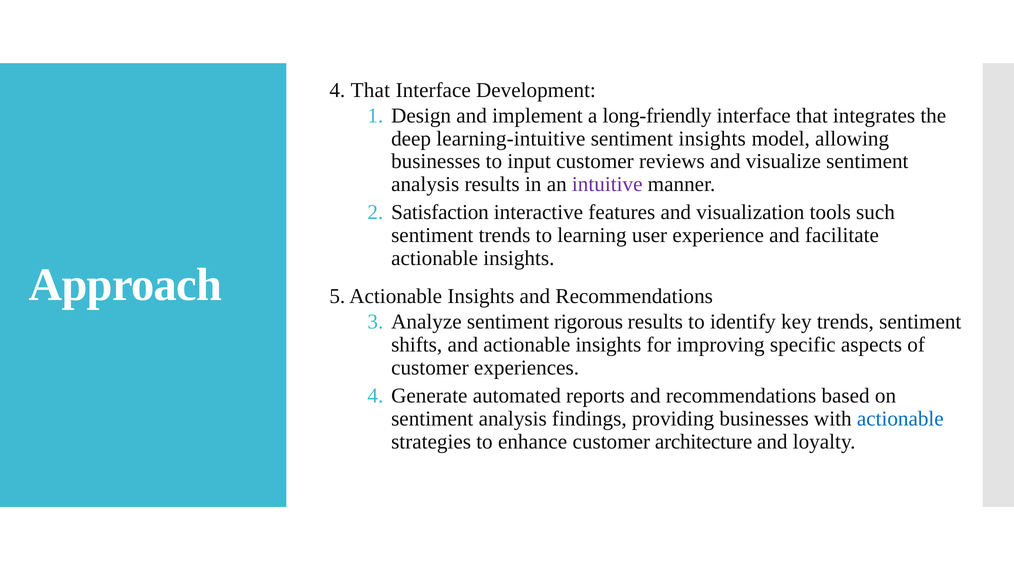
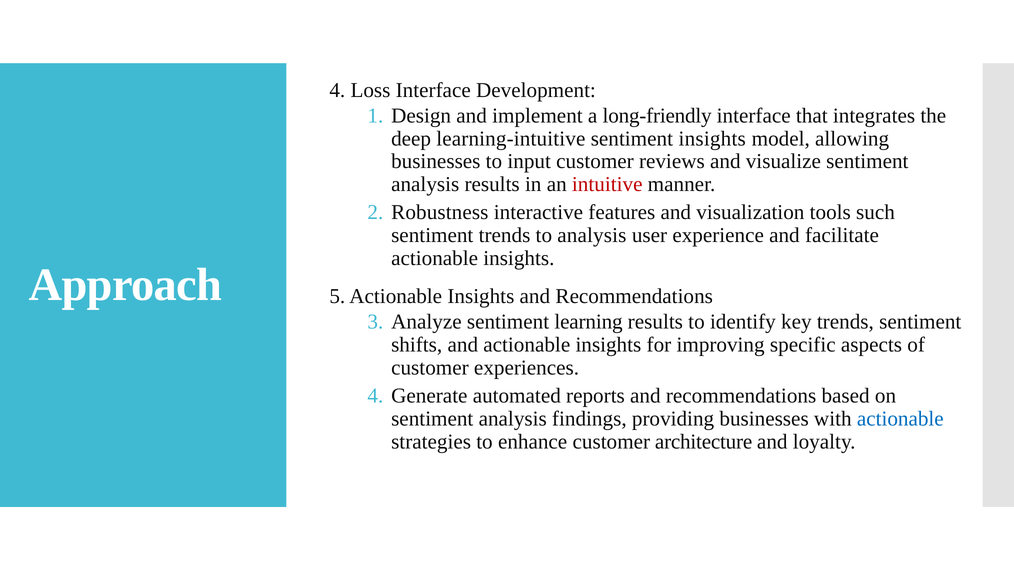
4 That: That -> Loss (370, 90)
intuitive colour: purple -> red (607, 184)
Satisfaction: Satisfaction -> Robustness (440, 212)
to learning: learning -> analysis (592, 235)
rigorous: rigorous -> learning (589, 322)
